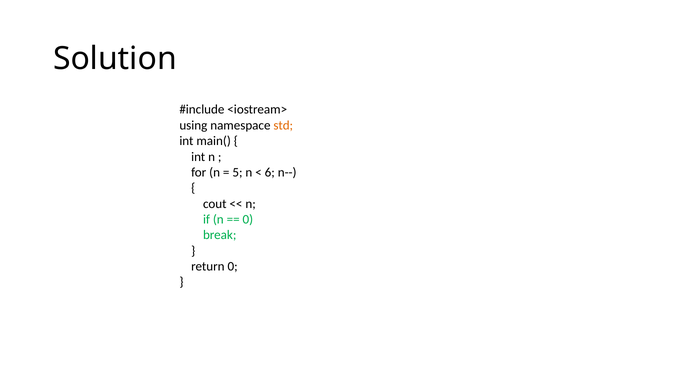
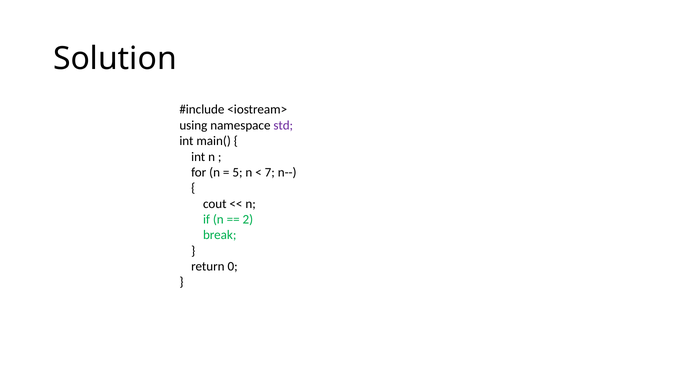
std colour: orange -> purple (283, 125)
6: 6 -> 7 (270, 172)
0: 0 -> 2 (248, 219)
